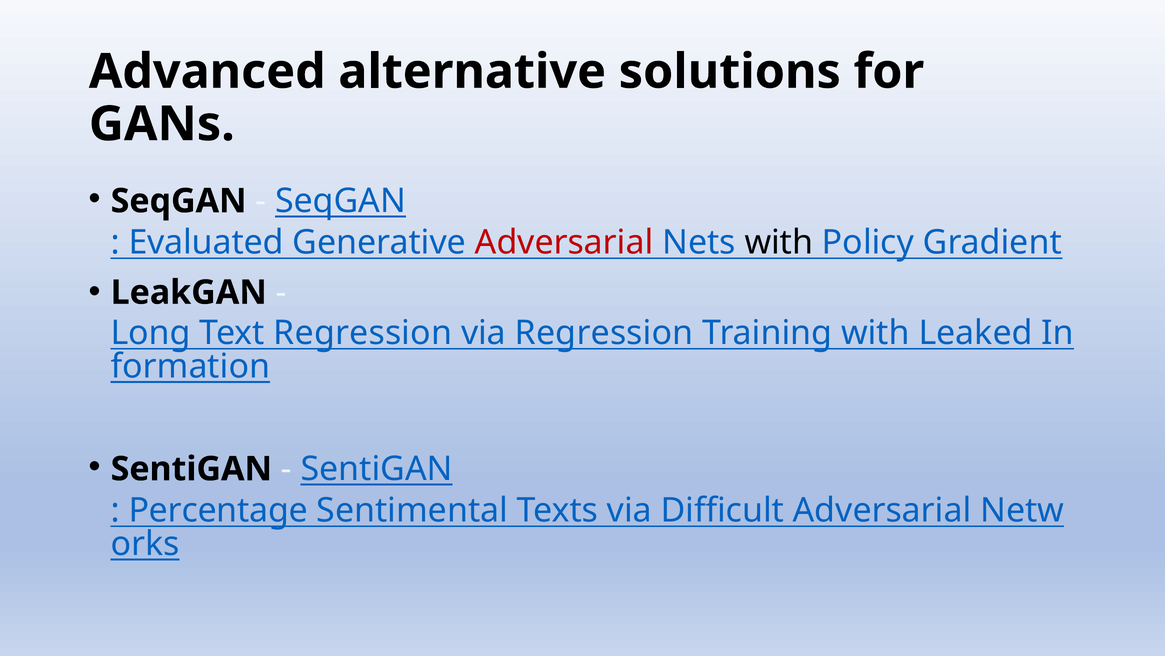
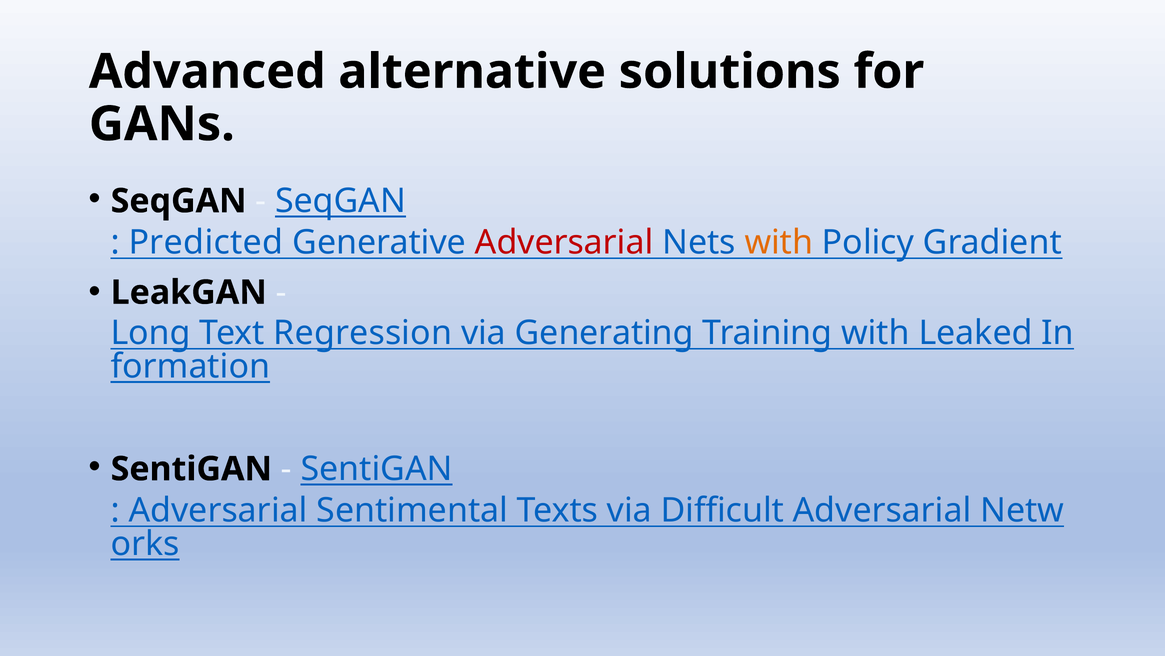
Evaluated: Evaluated -> Predicted (206, 242)
with colour: black -> orange (779, 242)
via Regression: Regression -> Generating (604, 333)
Percentage: Percentage -> Adversarial (218, 510)
